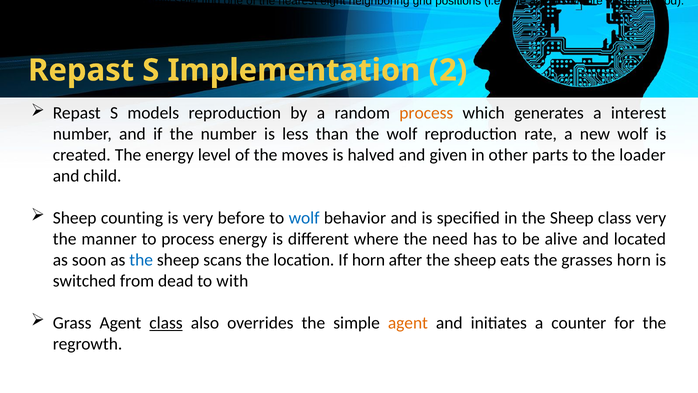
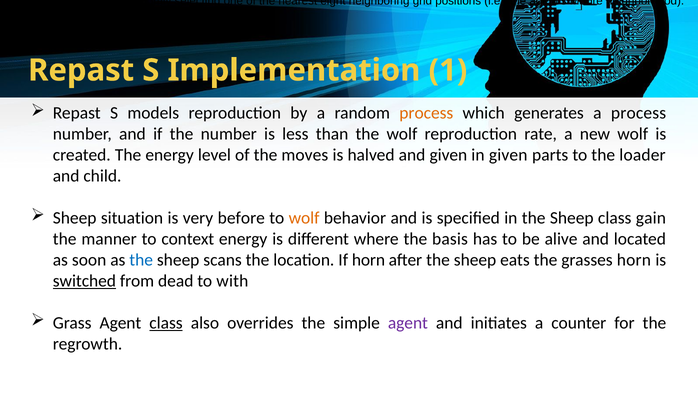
2: 2 -> 1 (448, 70)
a interest: interest -> process (639, 113)
in other: other -> given (508, 155)
counting: counting -> situation (132, 218)
wolf colour: blue -> orange (304, 218)
class very: very -> gain (651, 218)
to process: process -> context (188, 239)
need: need -> basis (450, 239)
switched underline: none -> present (84, 281)
agent colour: orange -> purple (408, 322)
